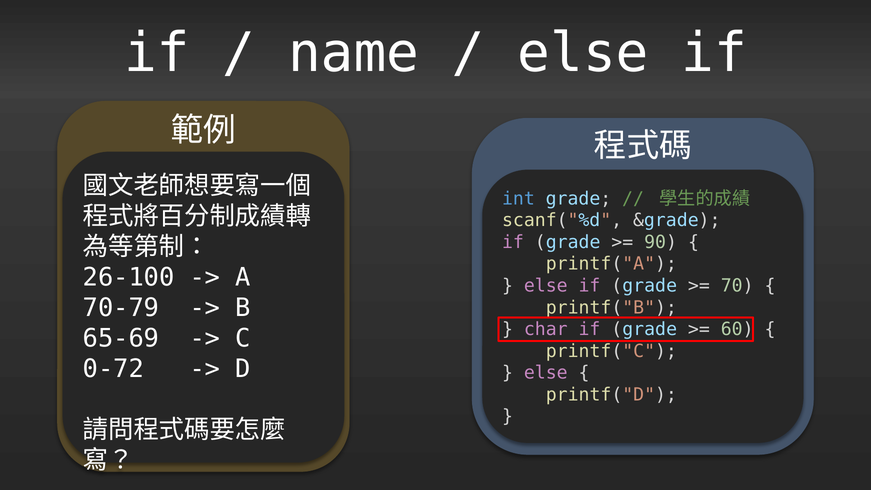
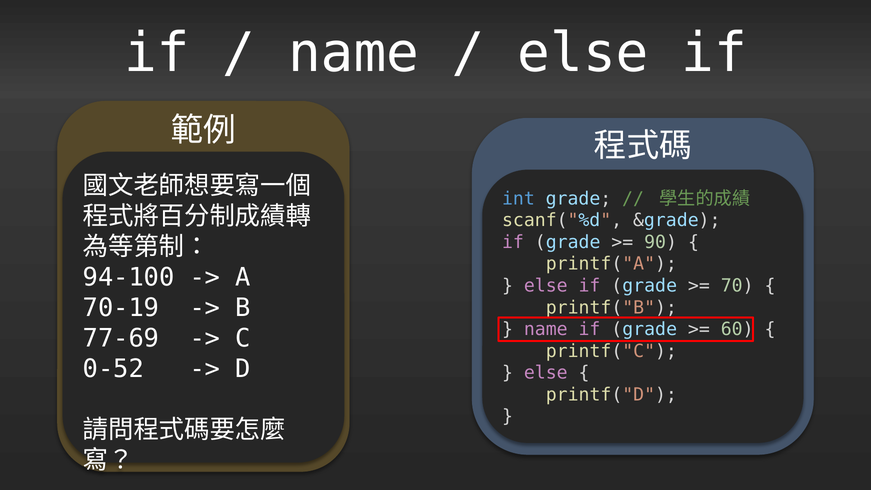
26-100: 26-100 -> 94-100 (129, 277)
70-79: 70-79 -> 70-19 (121, 308)
char: char -> name (546, 329)
65-69: 65-69 -> 77-69 (121, 338)
0-72: 0-72 -> 0-52 (113, 369)
